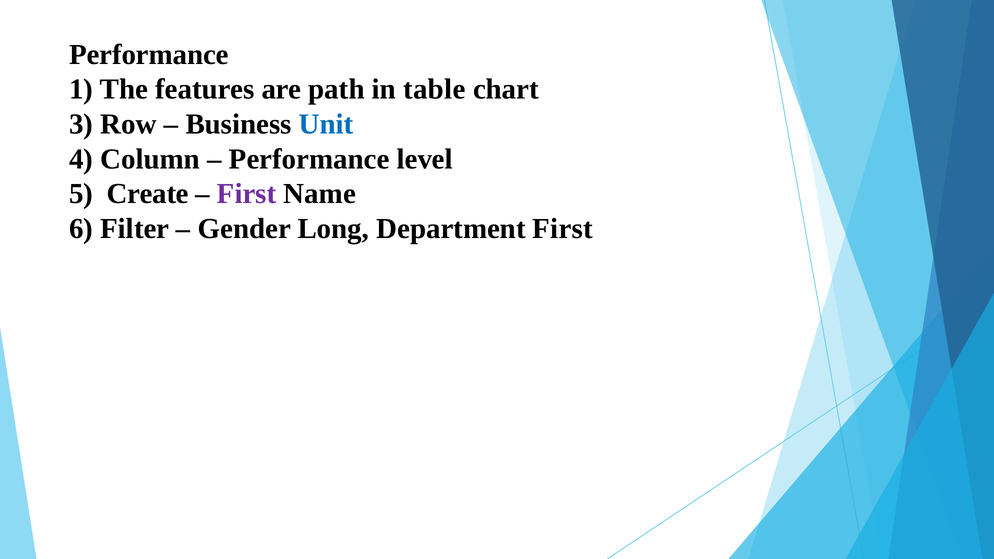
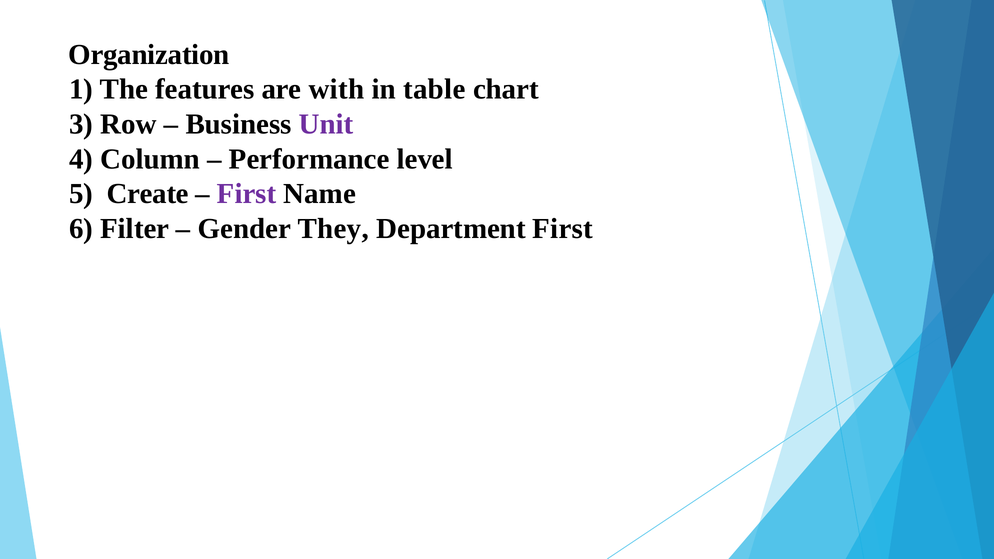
Performance: Performance -> Organization (149, 55)
path: path -> with (336, 89)
Unit colour: blue -> purple (326, 124)
Long: Long -> They (333, 229)
